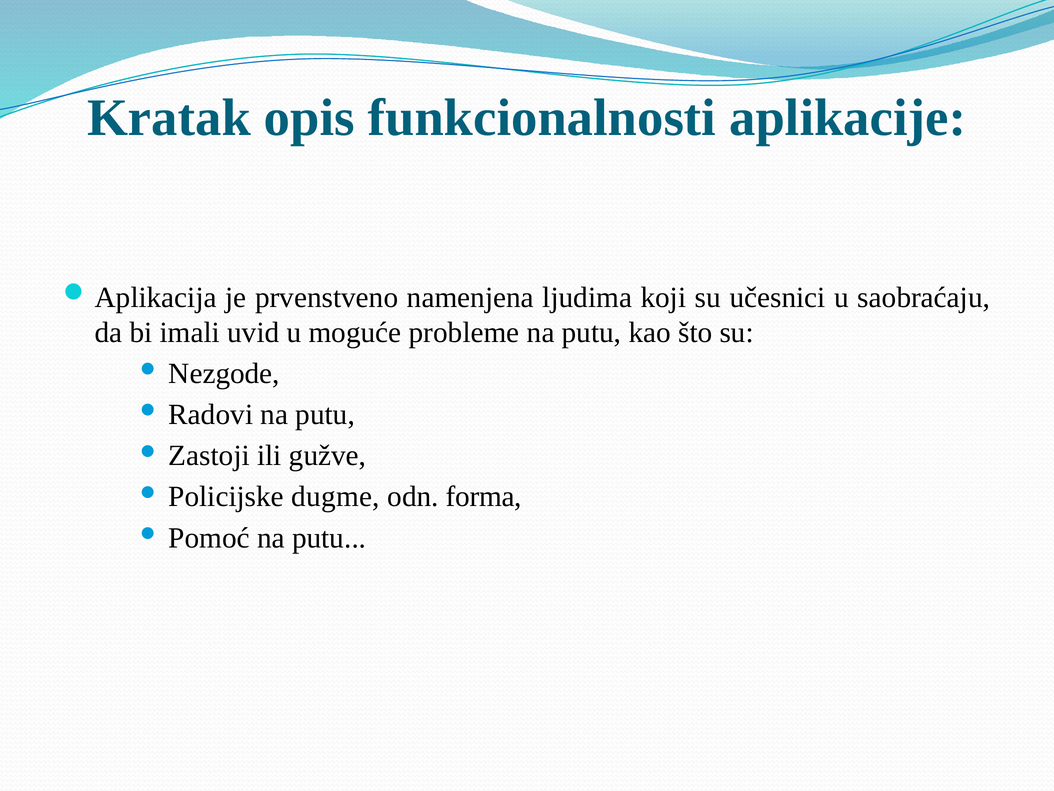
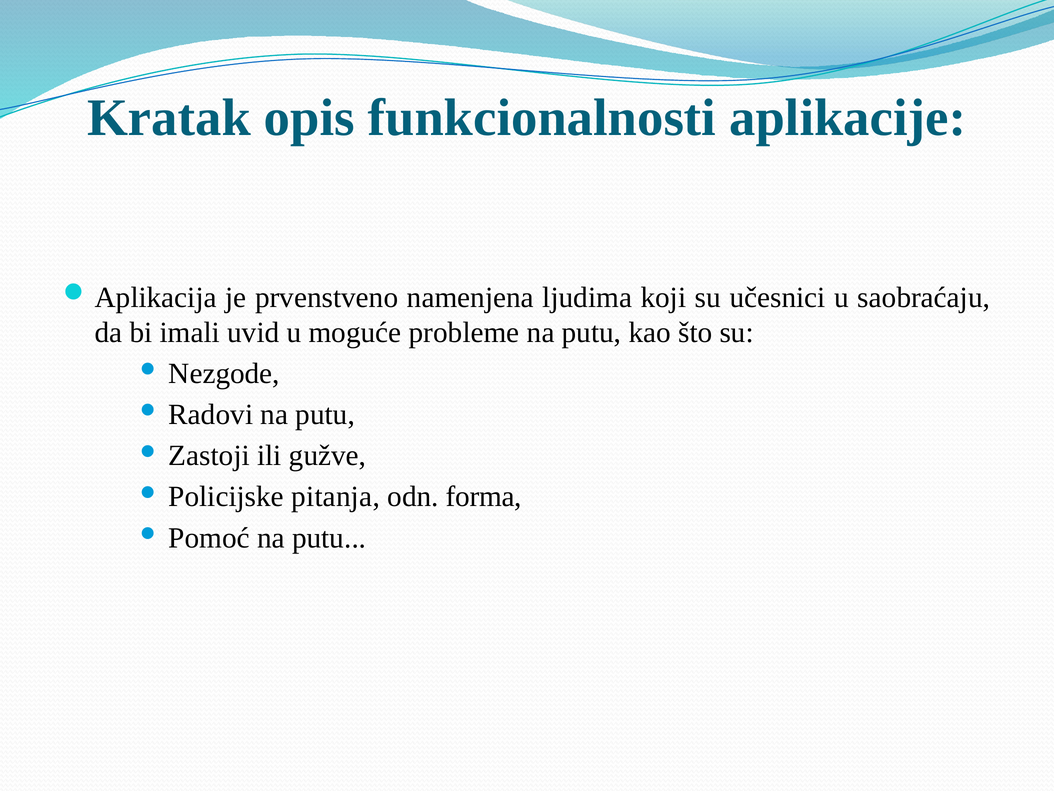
dugme: dugme -> pitanja (336, 497)
